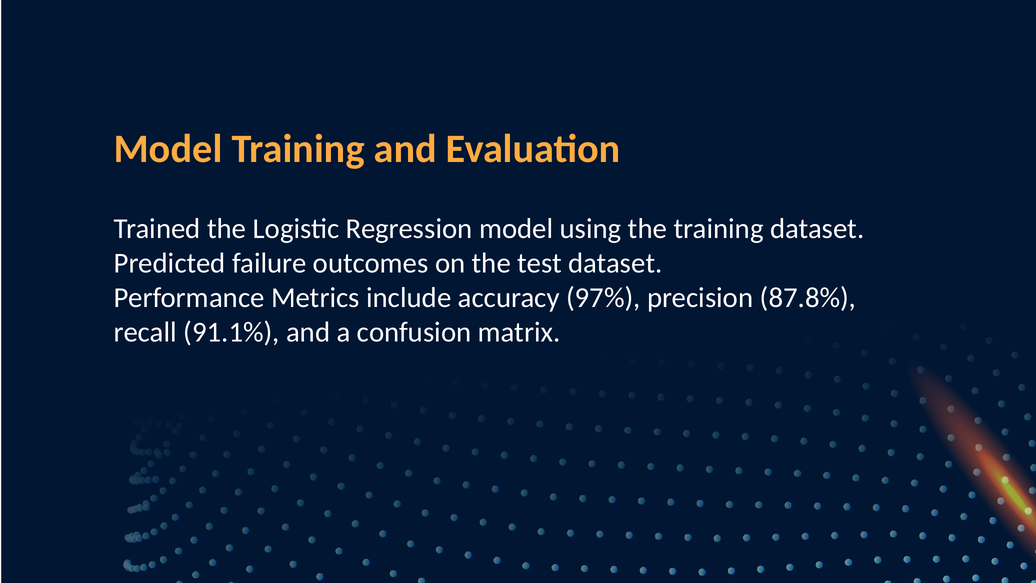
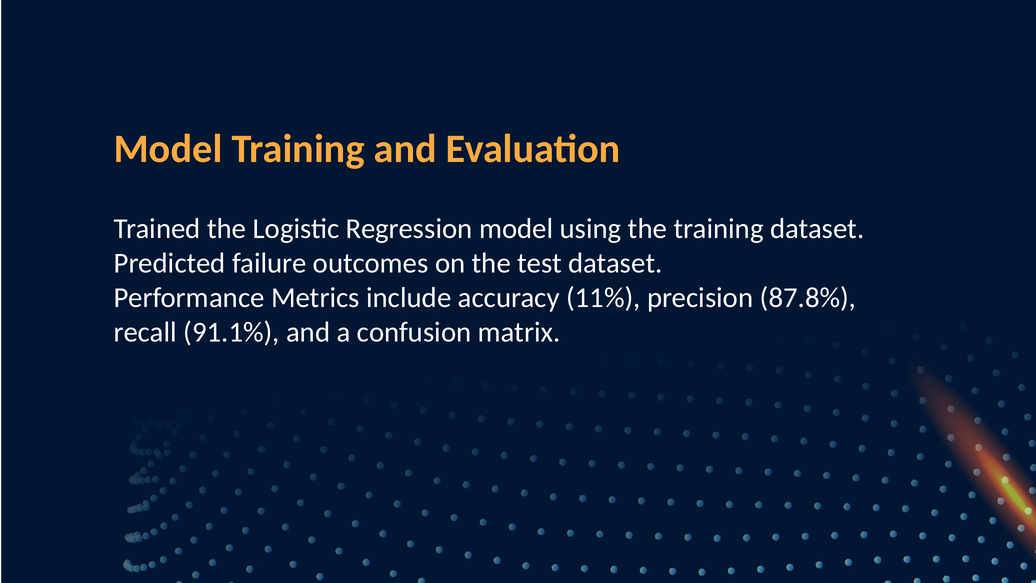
97%: 97% -> 11% (603, 298)
